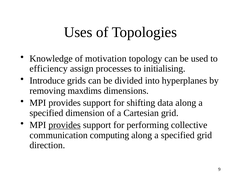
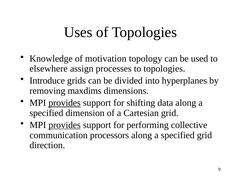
efficiency: efficiency -> elsewhere (49, 69)
to initialising: initialising -> topologies (164, 69)
provides underline: none -> present (65, 103)
computing: computing -> processors (109, 135)
